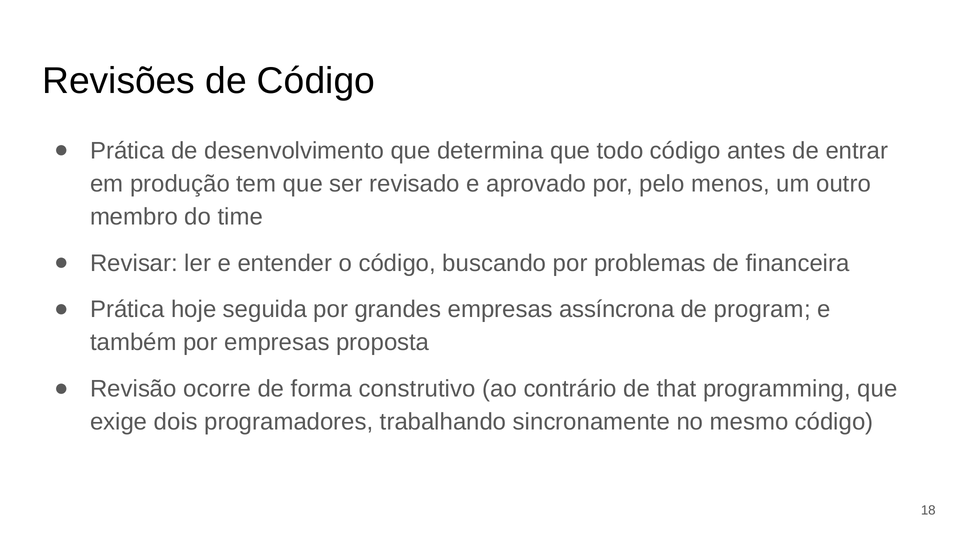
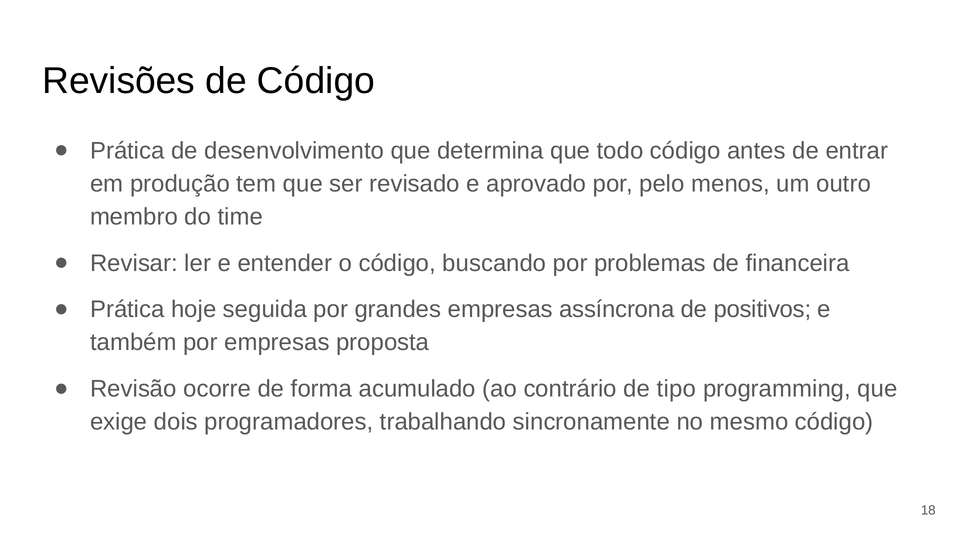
program: program -> positivos (762, 309)
construtivo: construtivo -> acumulado (417, 389)
that: that -> tipo (676, 389)
